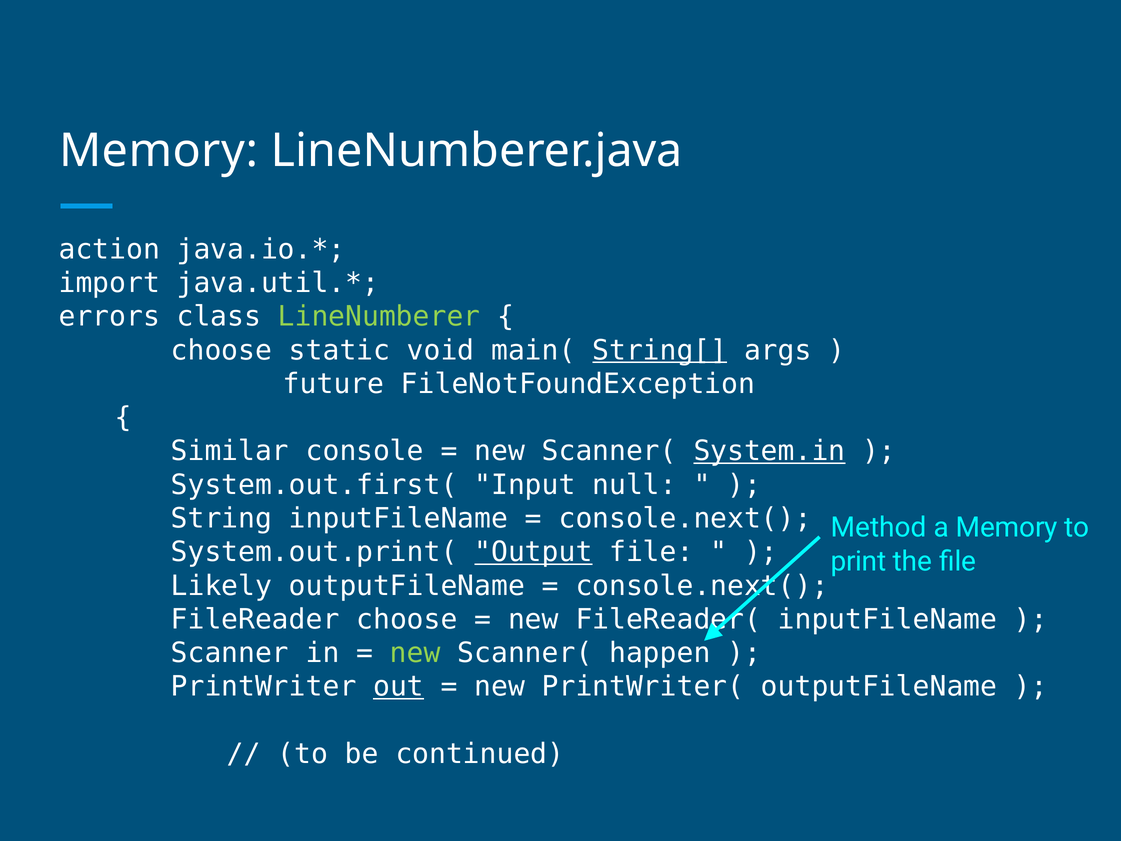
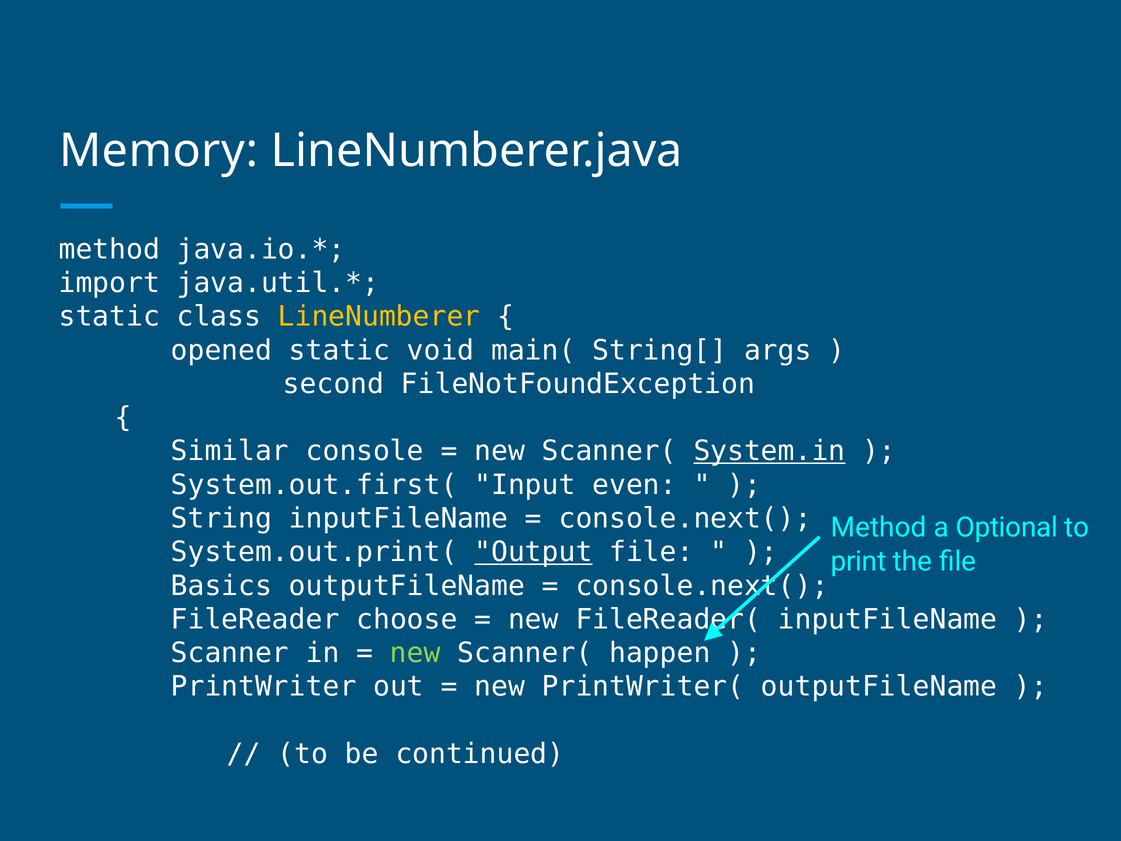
action: action -> method (109, 249)
errors: errors -> static (109, 317)
LineNumberer colour: light green -> yellow (379, 317)
choose: choose -> opened (221, 350)
String[ underline: present -> none (660, 350)
future: future -> second (334, 384)
null: null -> even (634, 485)
a Memory: Memory -> Optional (1007, 527)
Likely: Likely -> Basics (221, 586)
out underline: present -> none (398, 687)
